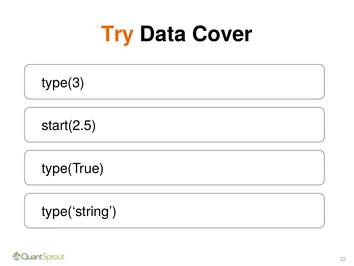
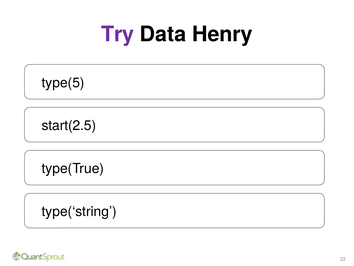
Try colour: orange -> purple (118, 34)
Cover: Cover -> Henry (222, 34)
type(3: type(3 -> type(5 (63, 83)
